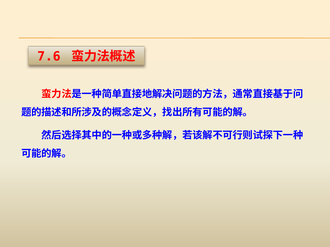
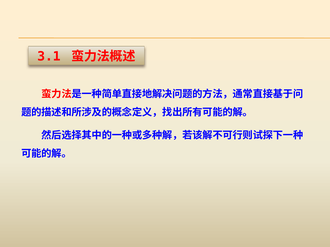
7.6: 7.6 -> 3.1 (49, 57)
